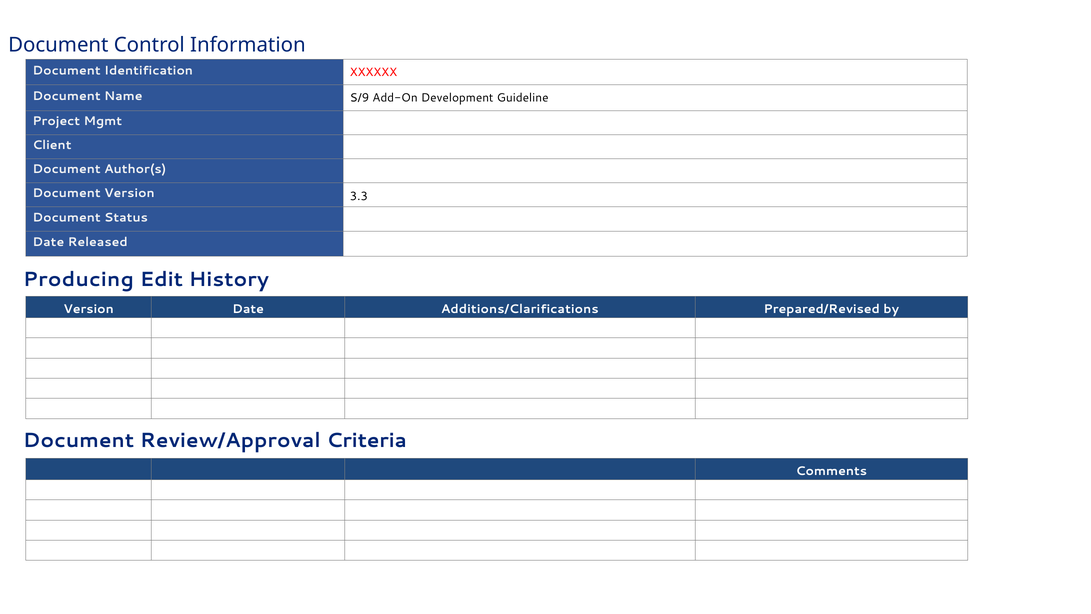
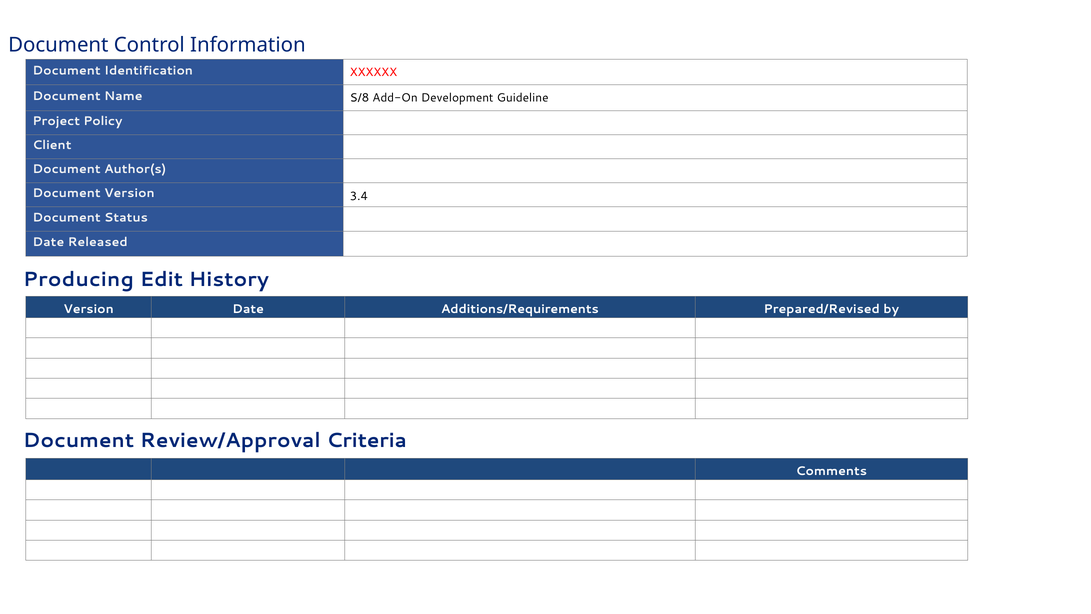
S/9: S/9 -> S/8 (359, 98)
Mgmt: Mgmt -> Policy (103, 121)
3.3: 3.3 -> 3.4 (359, 196)
Additions/Clarifications: Additions/Clarifications -> Additions/Requirements (520, 309)
